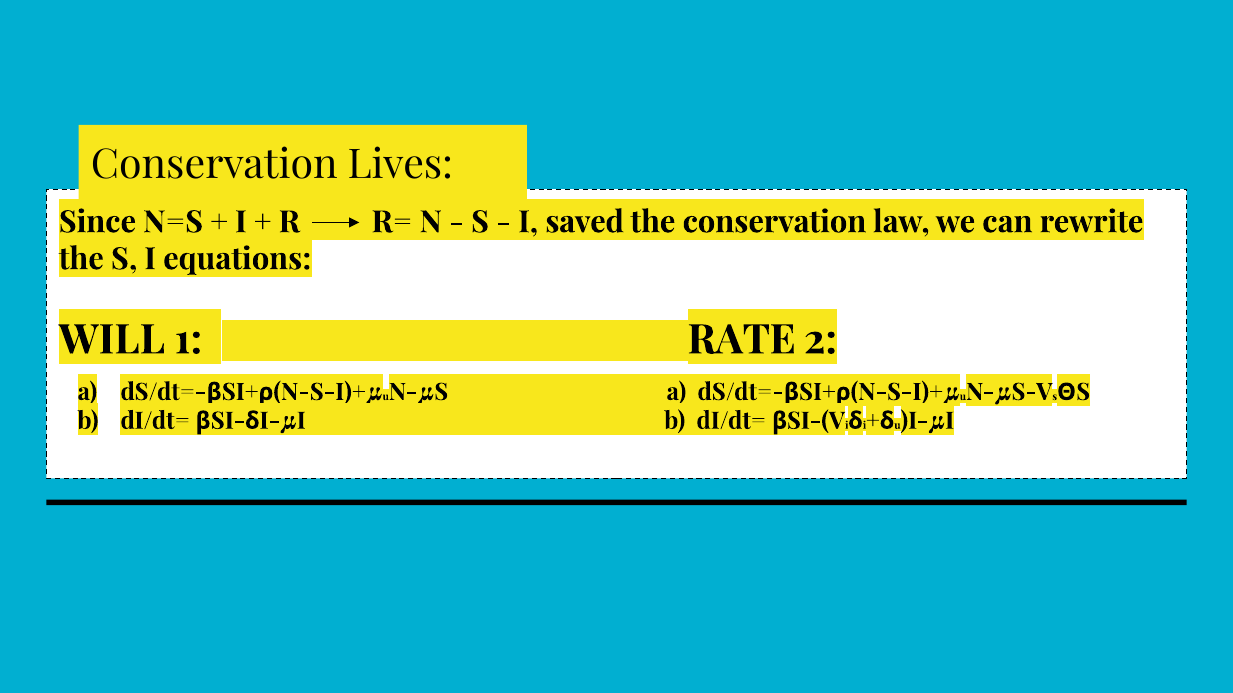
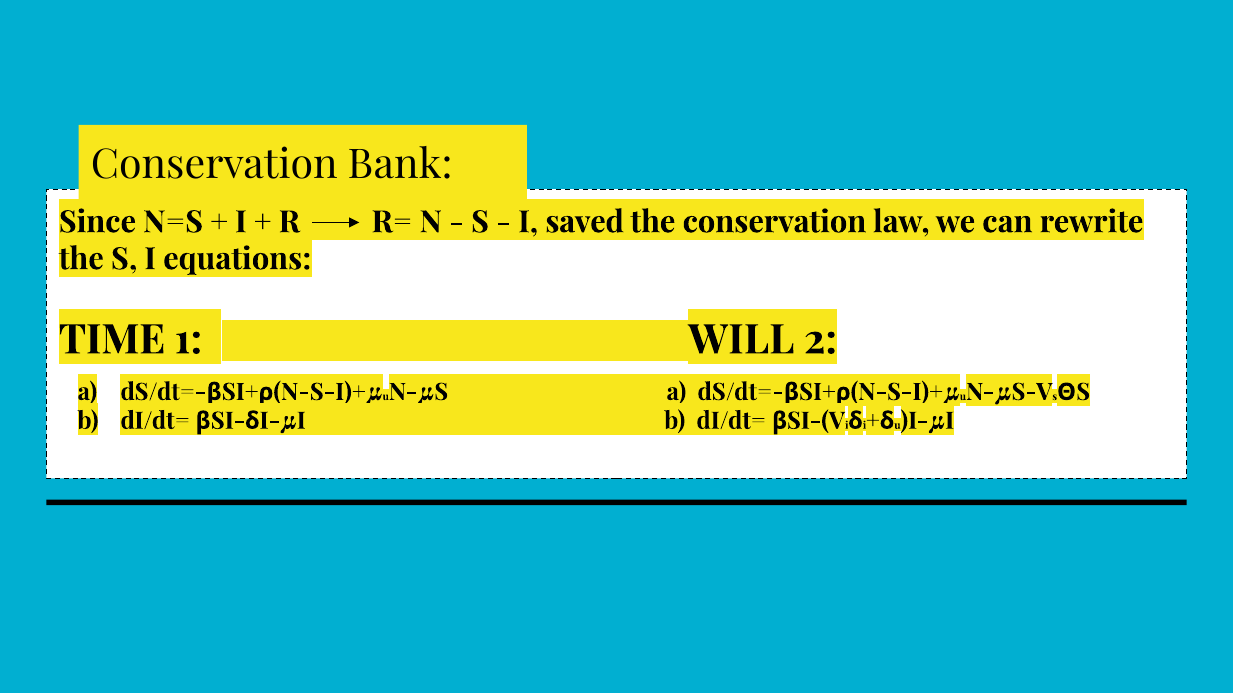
Lives: Lives -> Bank (400, 165)
WILL: WILL -> TIME (112, 340)
RATE: RATE -> WILL (741, 340)
